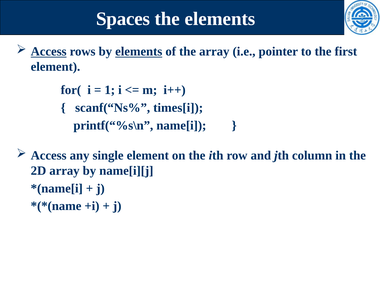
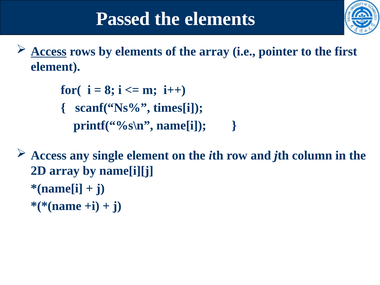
Spaces: Spaces -> Passed (123, 19)
elements underline: present -> none (139, 52)
1: 1 -> 8 (110, 90)
